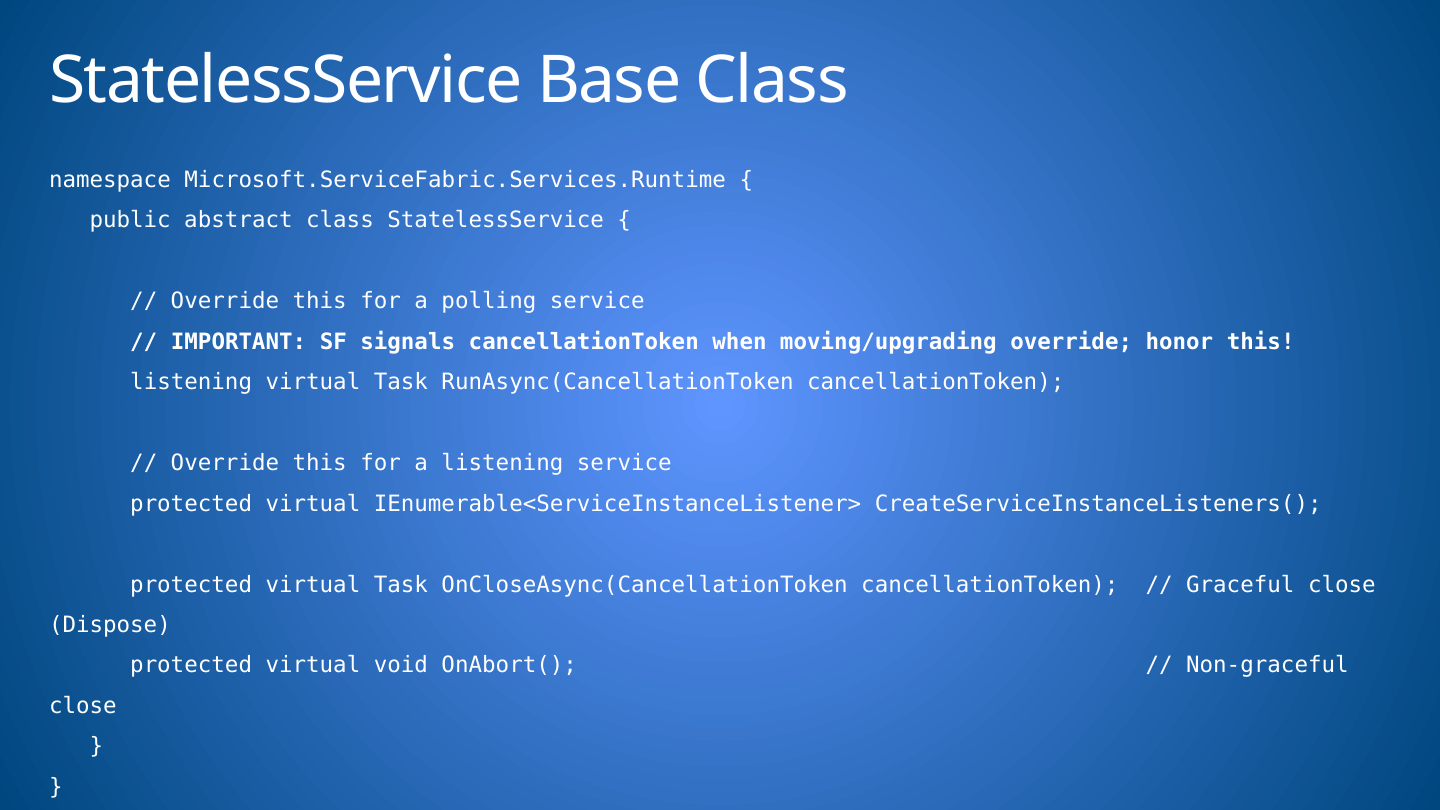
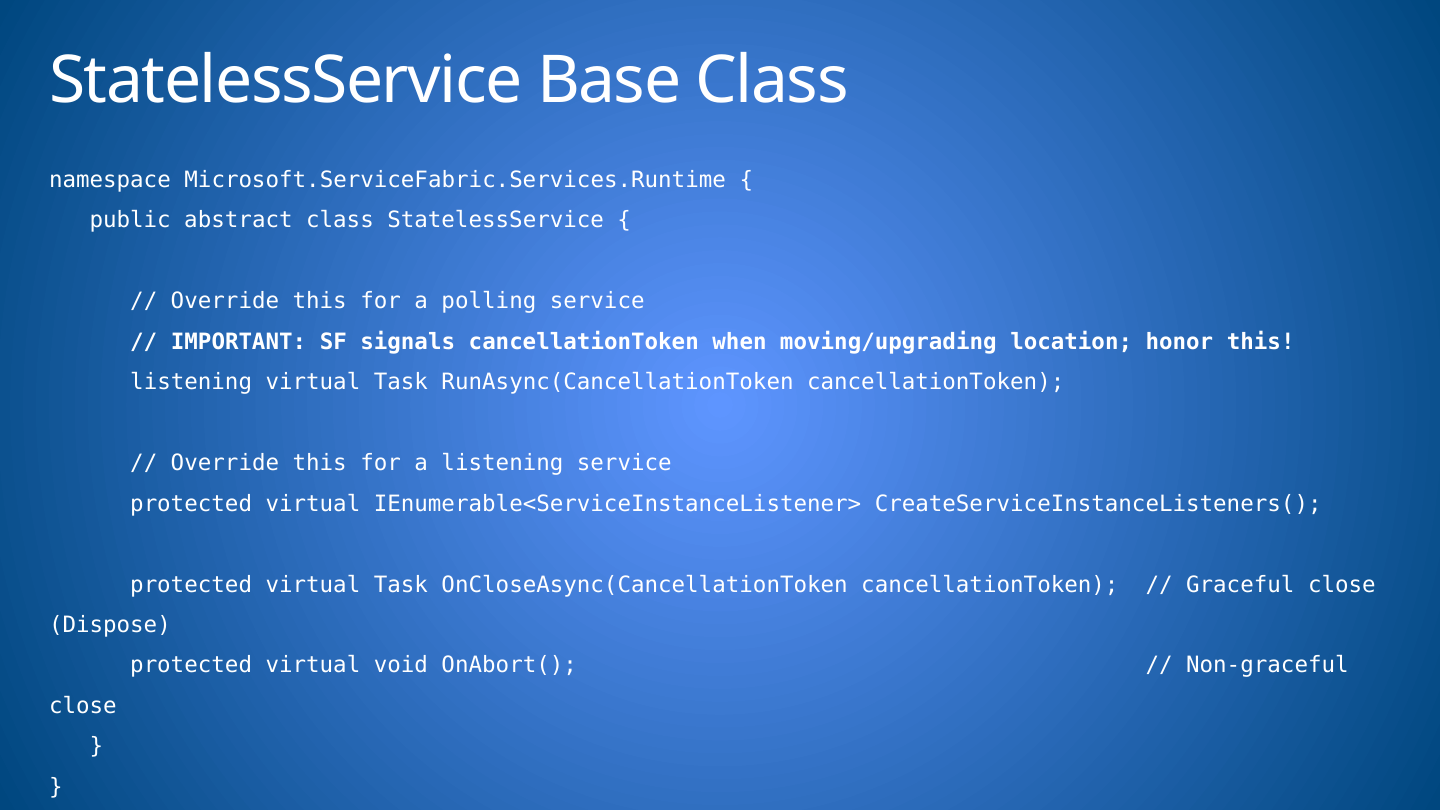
moving/upgrading override: override -> location (1071, 342)
